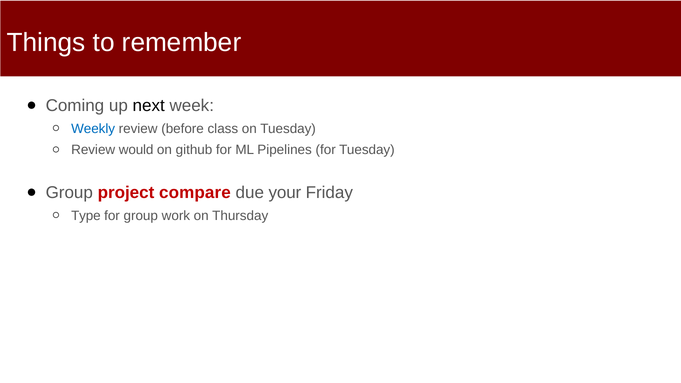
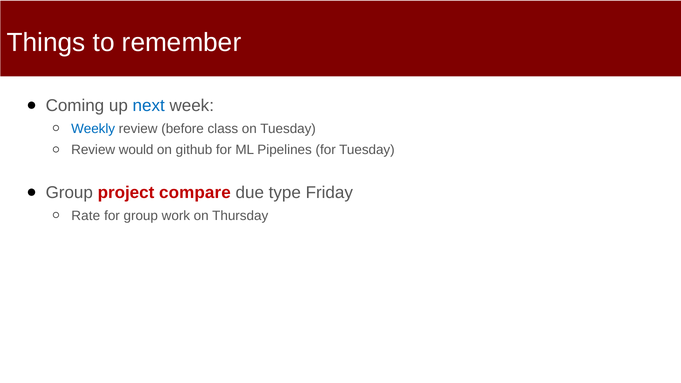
next colour: black -> blue (149, 106)
your: your -> type (285, 193)
Type: Type -> Rate (86, 216)
